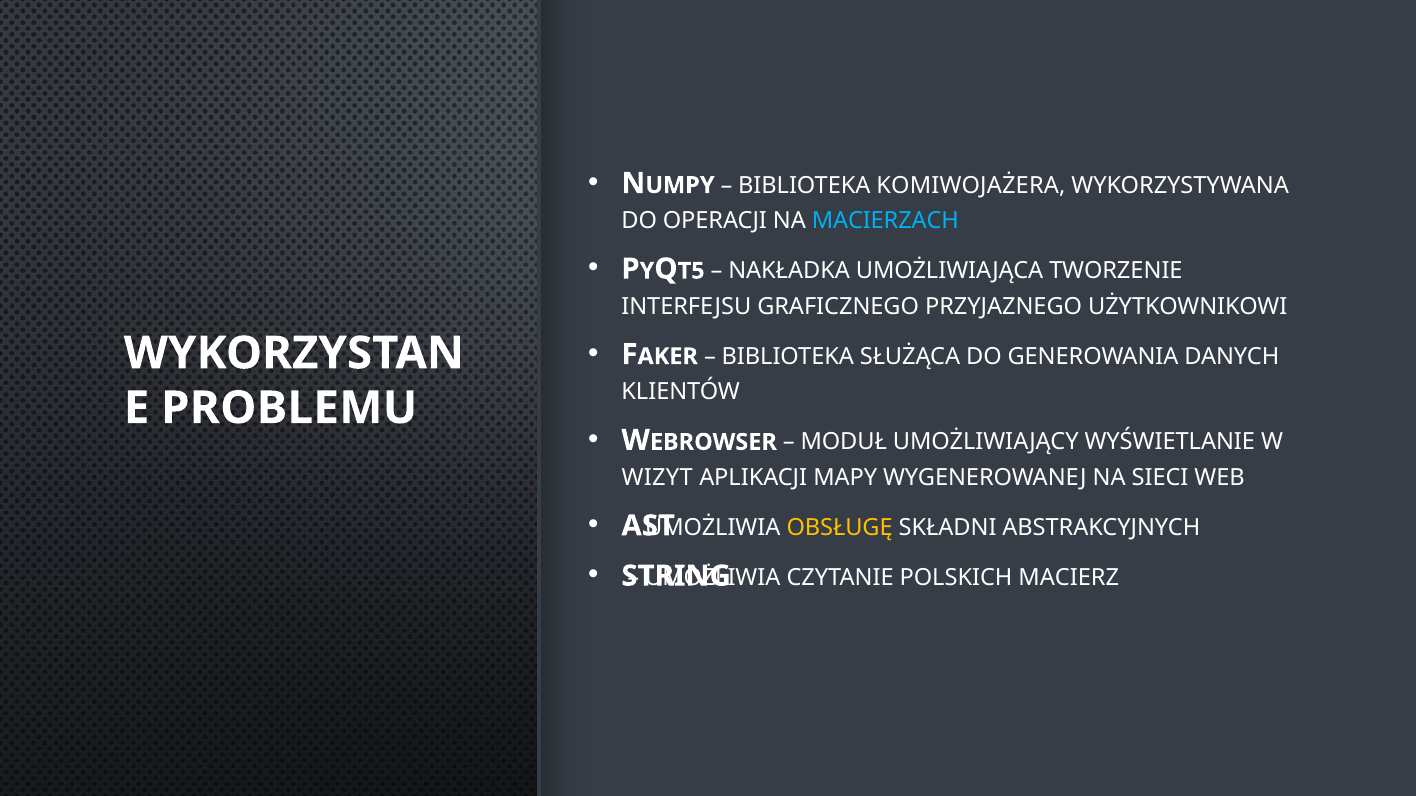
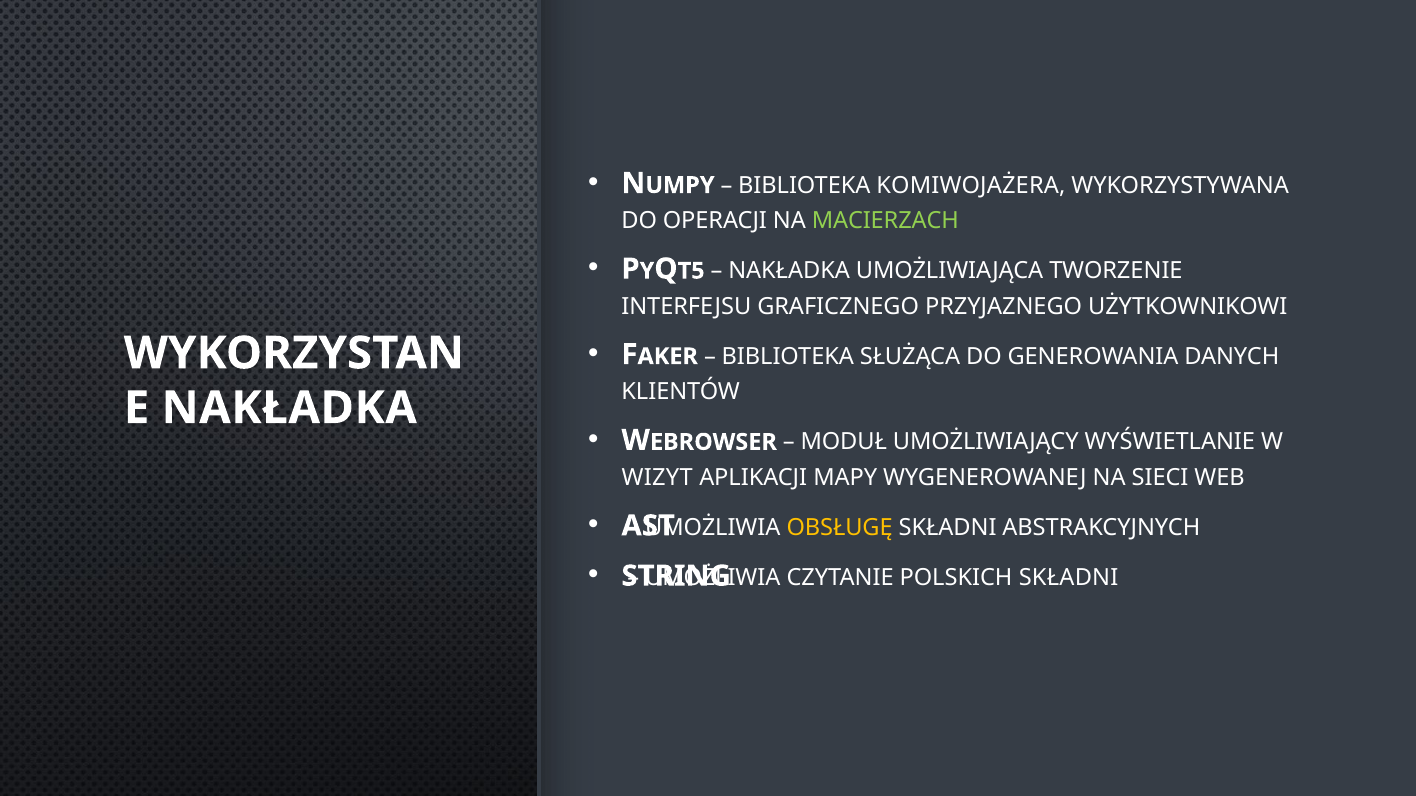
MACIERZACH colour: light blue -> light green (885, 221)
PROBLEMU: PROBLEMU -> NAKŁADKA (289, 408)
POLSKICH MACIERZ: MACIERZ -> SKŁADNI (1069, 578)
